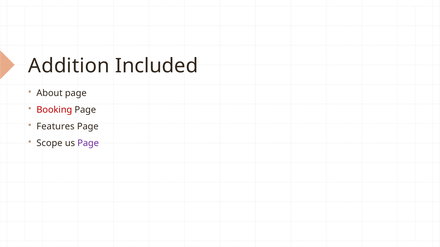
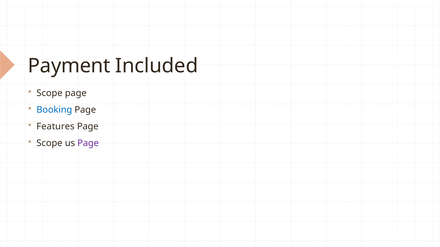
Addition: Addition -> Payment (69, 66)
About: About -> Scope (50, 93)
Booking colour: red -> blue (54, 110)
